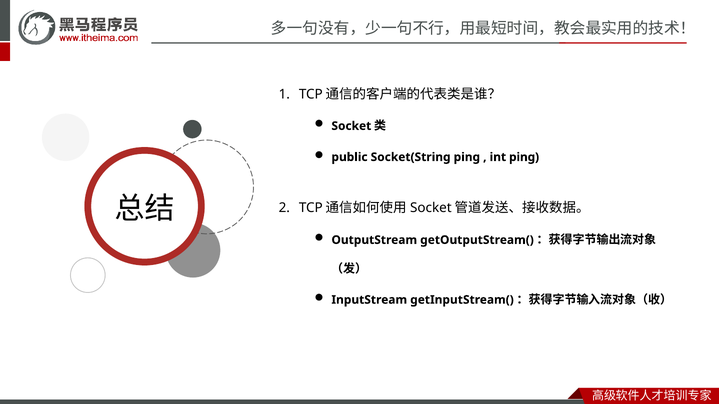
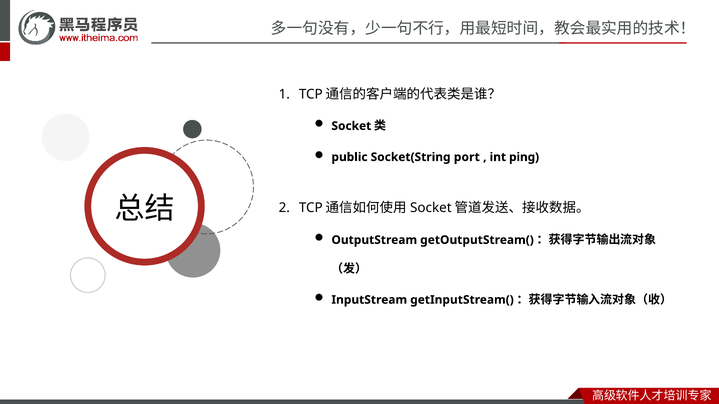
Socket(String ping: ping -> port (467, 157)
